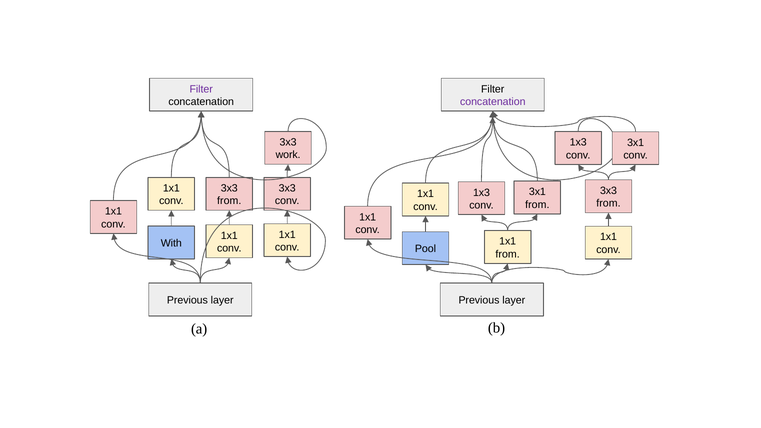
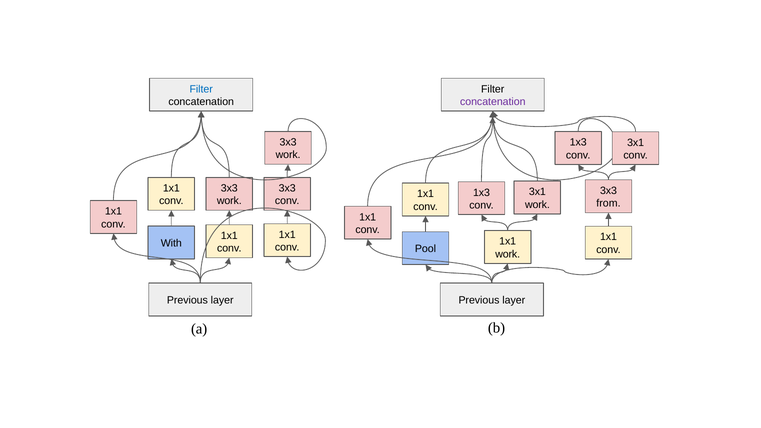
Filter colour: purple -> blue (201, 89)
from: from -> work (229, 201)
from: from -> work (537, 205)
from: from -> work (508, 254)
